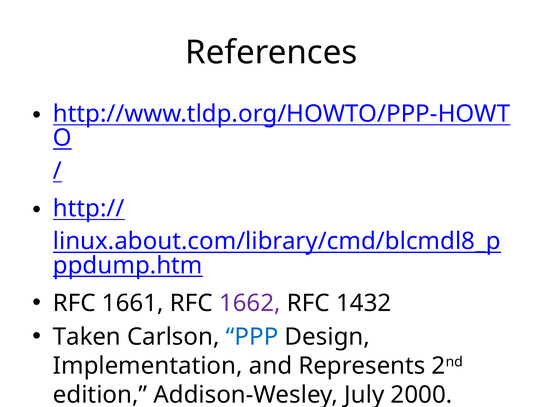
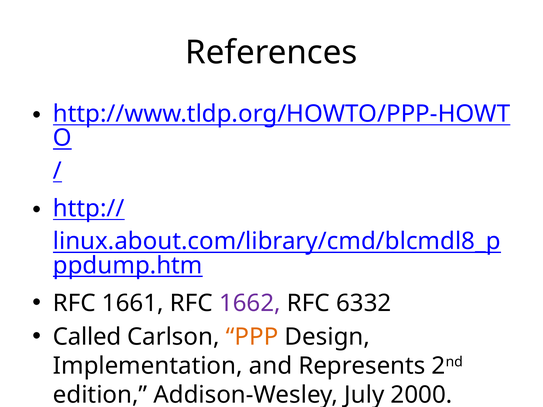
1432: 1432 -> 6332 (364, 303)
Taken: Taken -> Called (87, 337)
PPP colour: blue -> orange (252, 337)
